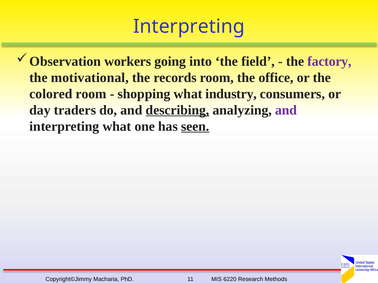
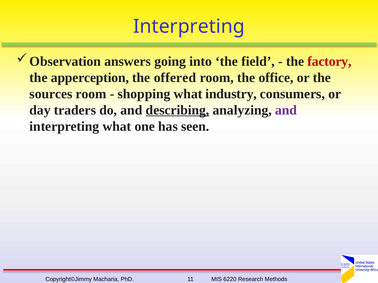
workers: workers -> answers (128, 61)
factory colour: purple -> red (330, 61)
motivational: motivational -> apperception (90, 78)
records: records -> offered (175, 78)
colored: colored -> sources (51, 94)
seen underline: present -> none (195, 127)
